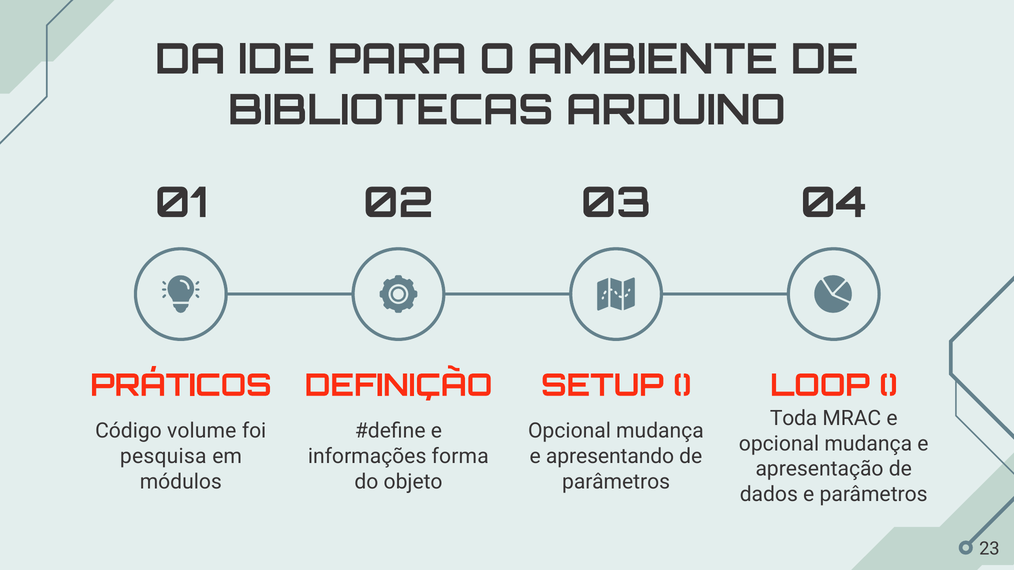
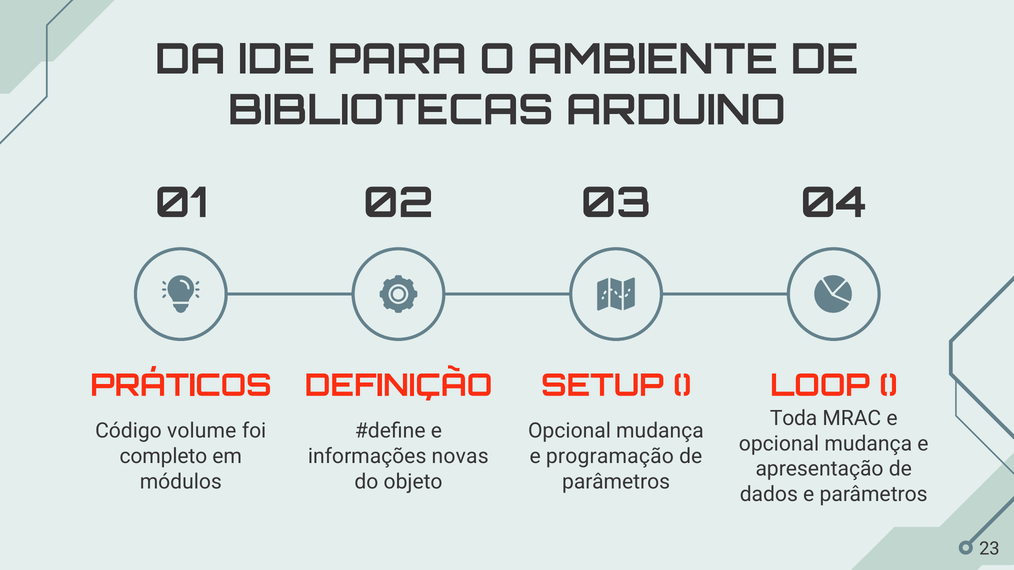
pesquisa: pesquisa -> completo (163, 457)
forma: forma -> novas (460, 457)
apresentando: apresentando -> programação (610, 457)
